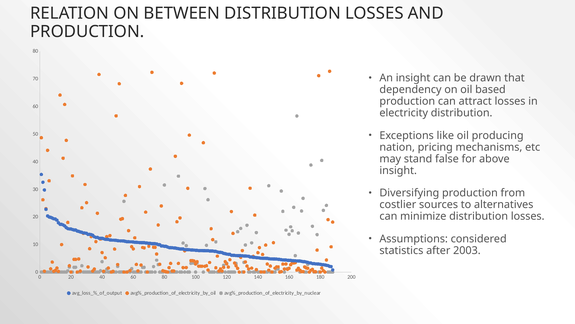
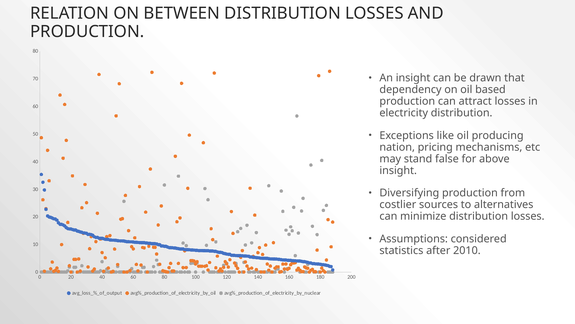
2003: 2003 -> 2010 (467, 250)
